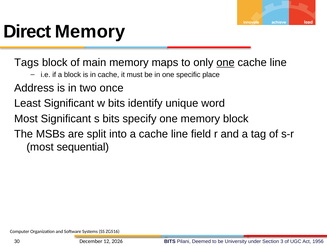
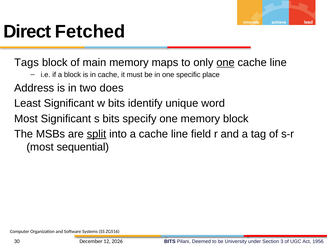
Direct Memory: Memory -> Fetched (90, 32)
once: once -> does (112, 88)
split underline: none -> present (96, 134)
